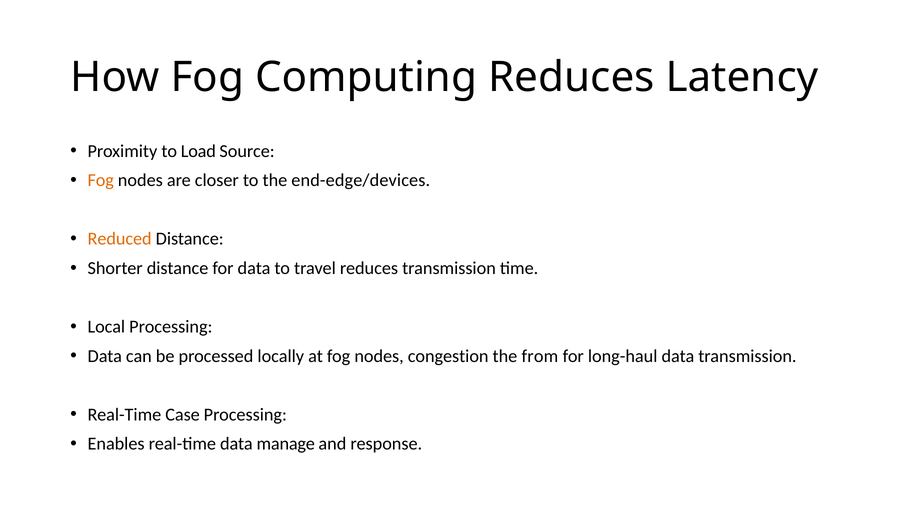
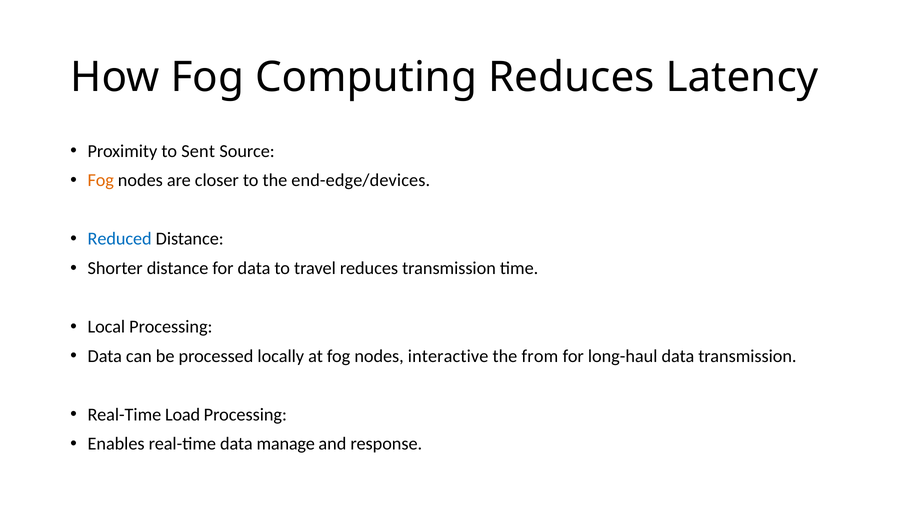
Load: Load -> Sent (198, 151)
Reduced colour: orange -> blue (120, 239)
congestion: congestion -> interactive (448, 356)
Case: Case -> Load (183, 415)
